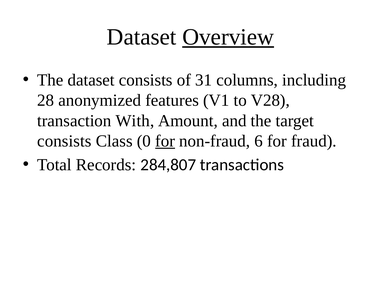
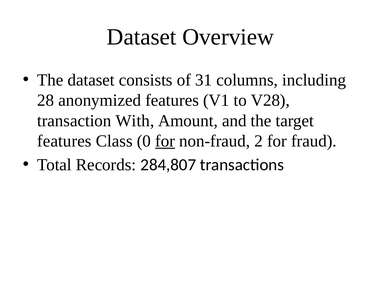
Overview underline: present -> none (228, 37)
consists: consists -> features (64, 141)
6: 6 -> 2 (259, 141)
